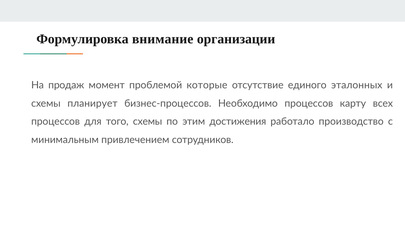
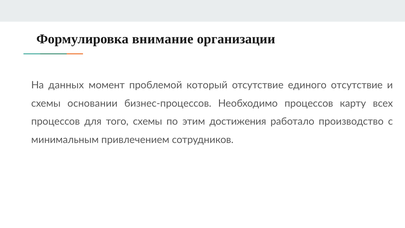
продаж: продаж -> данных (66, 85)
которые: которые -> который (207, 85)
единого эталонных: эталонных -> отсутствие (357, 85)
планирует: планирует -> основании (92, 103)
